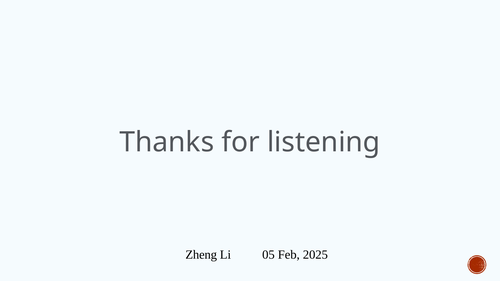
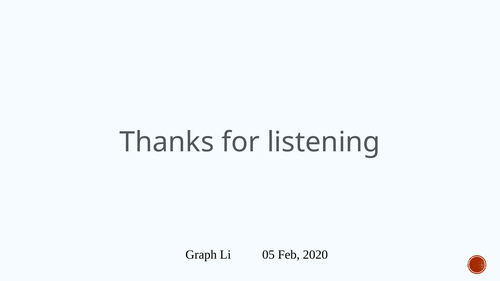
Zheng: Zheng -> Graph (201, 255)
2025: 2025 -> 2020 (315, 255)
